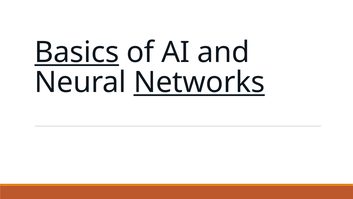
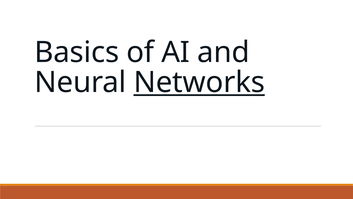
Basics underline: present -> none (77, 52)
